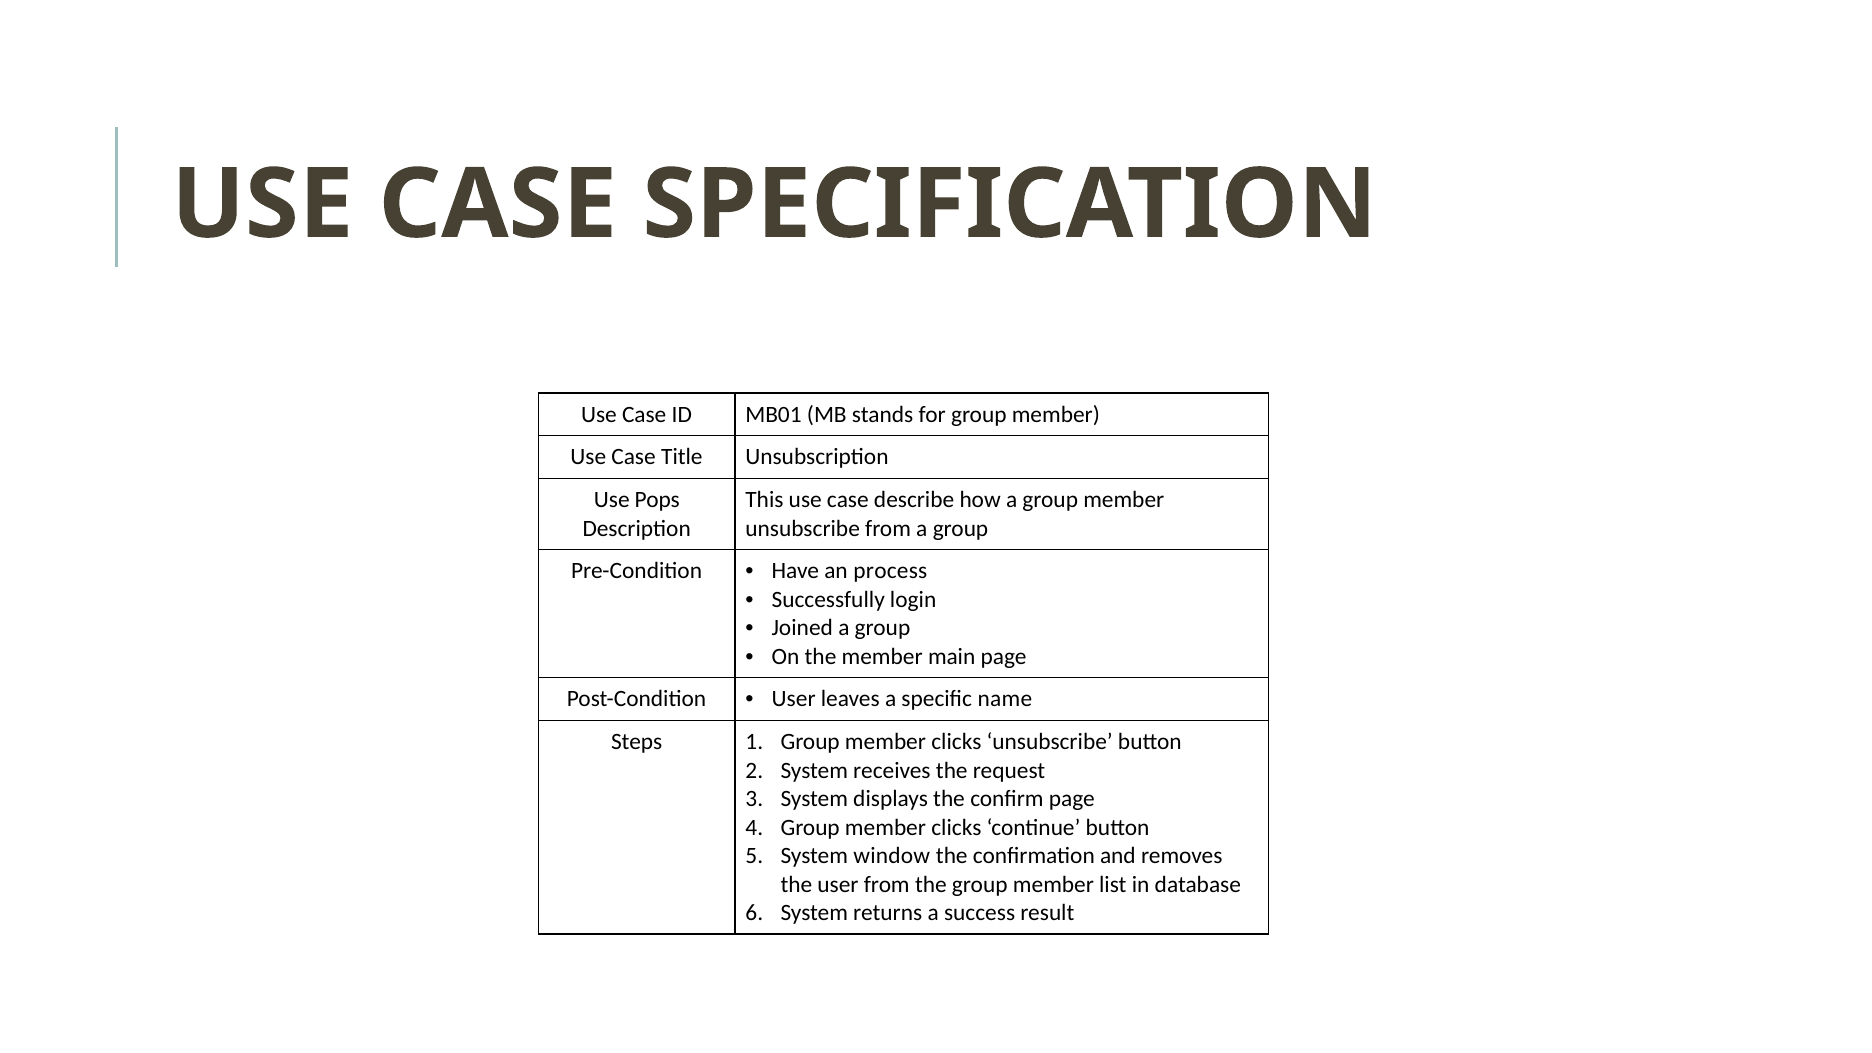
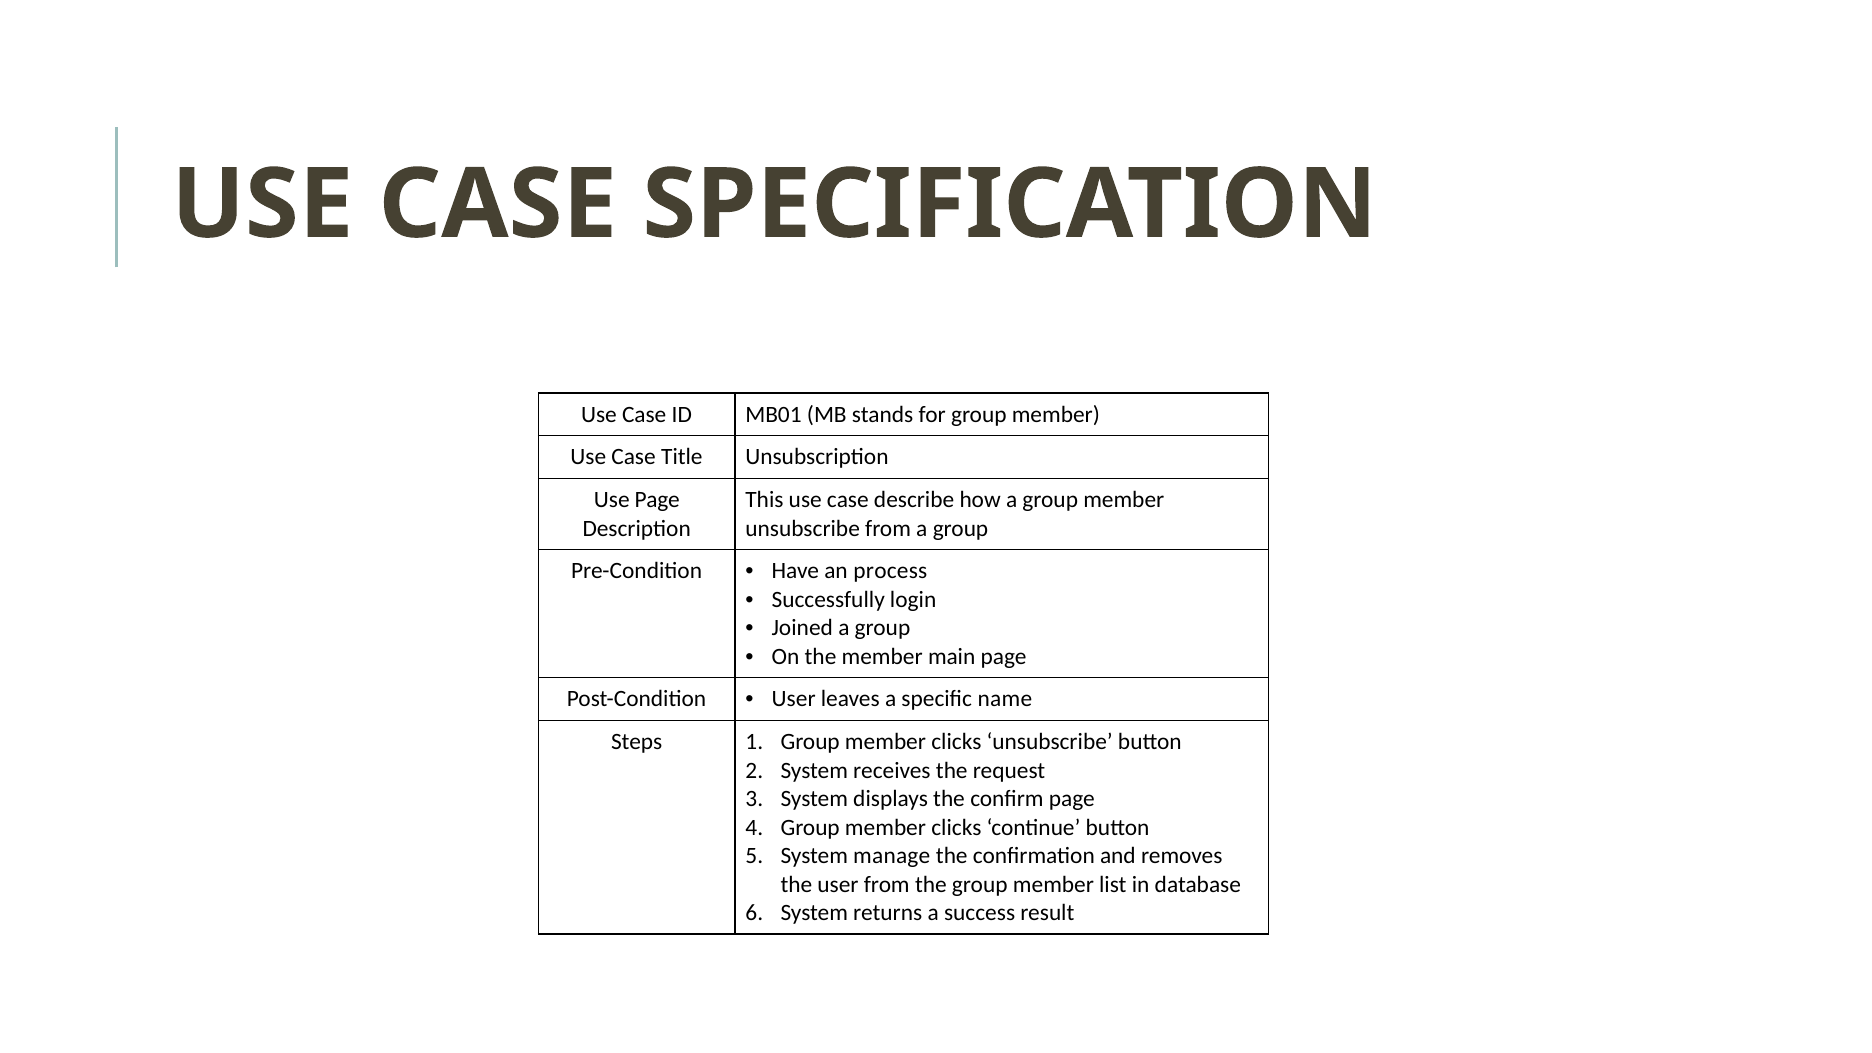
Use Pops: Pops -> Page (657, 500)
window: window -> manage (892, 856)
